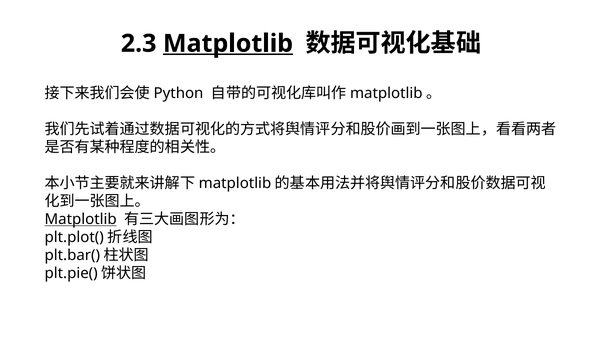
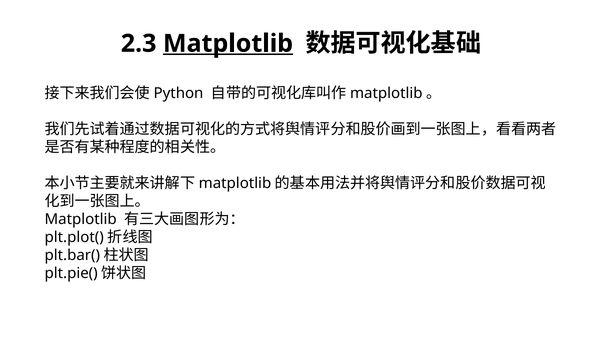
Matplotlib underline: present -> none (81, 220)
